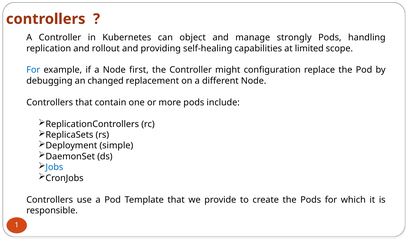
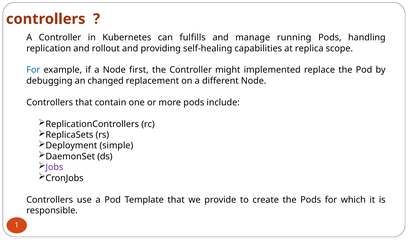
object: object -> fulfills (193, 38)
strongly: strongly -> running (294, 38)
limited: limited -> replica (309, 48)
configuration: configuration -> implemented (272, 70)
Jobs colour: blue -> purple (54, 167)
